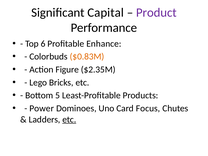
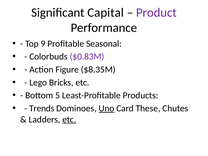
6: 6 -> 9 (43, 44)
Enhance: Enhance -> Seasonal (104, 44)
$0.83M colour: orange -> purple (87, 57)
$2.35M: $2.35M -> $8.35M (98, 70)
Power: Power -> Trends (42, 108)
Uno underline: none -> present (106, 108)
Focus: Focus -> These (148, 108)
